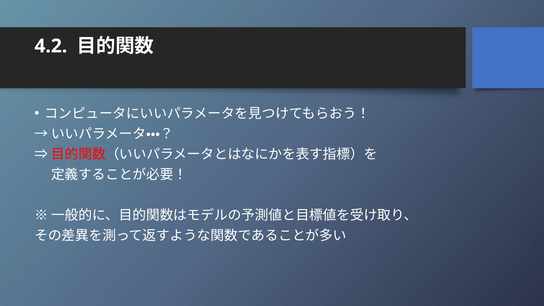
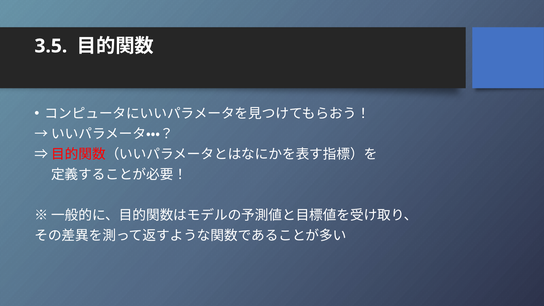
4.2: 4.2 -> 3.5 (51, 46)
